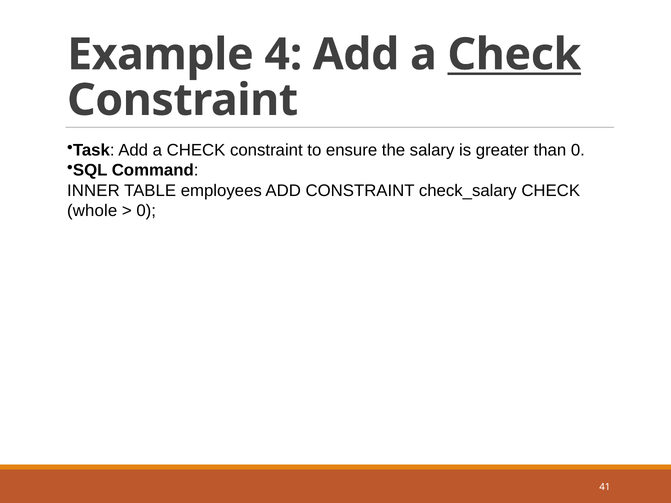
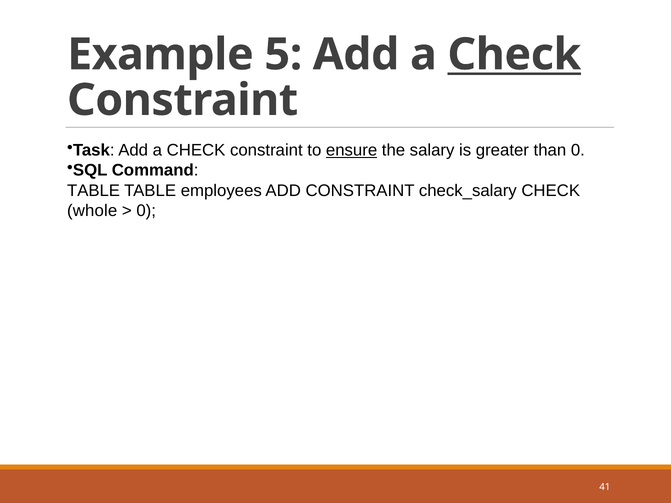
4: 4 -> 5 (283, 55)
ensure underline: none -> present (352, 150)
INNER: INNER -> TABLE (94, 191)
